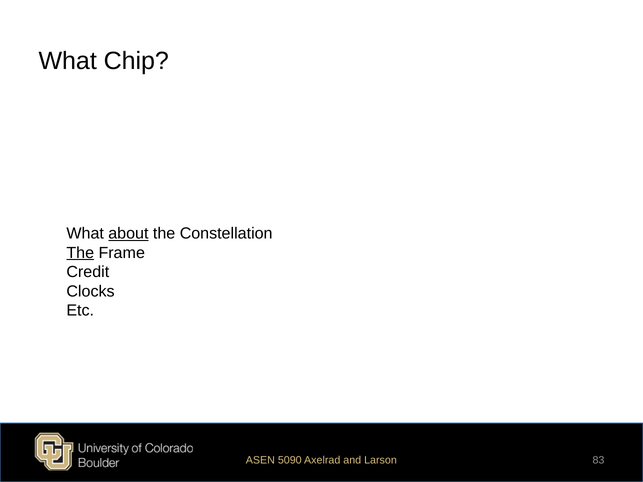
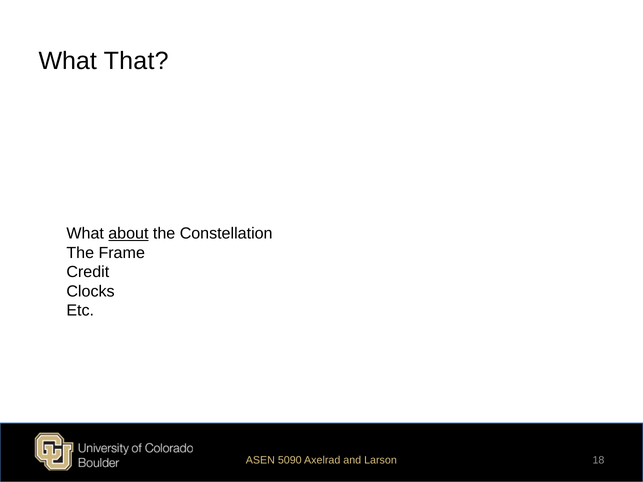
Chip: Chip -> That (136, 61)
The underline: present -> none (80, 253)
83: 83 -> 18 (598, 461)
